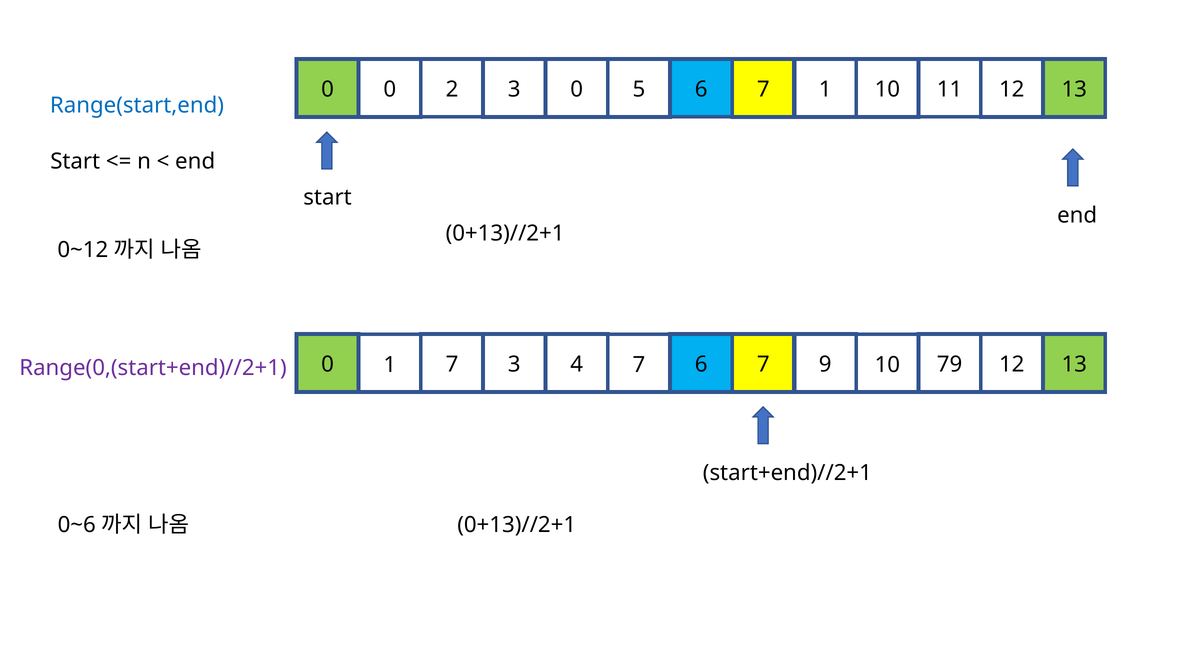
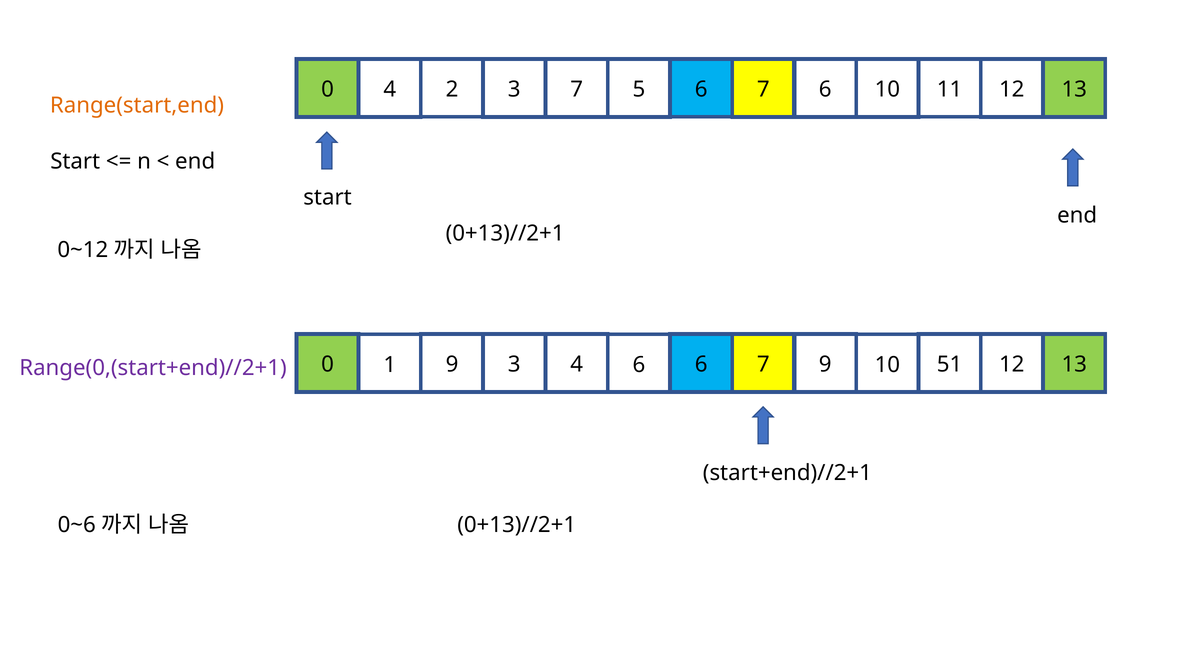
0 0: 0 -> 4 (390, 90)
3 0: 0 -> 7 (577, 90)
7 1: 1 -> 6 (825, 90)
Range(start,end colour: blue -> orange (137, 105)
1 7: 7 -> 9 (452, 365)
4 7: 7 -> 6 (639, 365)
79: 79 -> 51 (950, 365)
